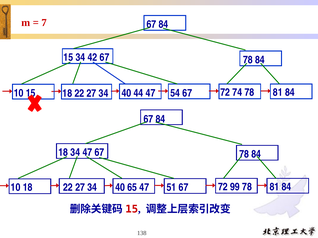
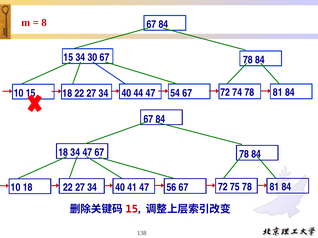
7: 7 -> 8 (44, 23)
42: 42 -> 30 (92, 58)
65: 65 -> 41 (132, 188)
51: 51 -> 56 (171, 188)
99: 99 -> 75 (235, 187)
